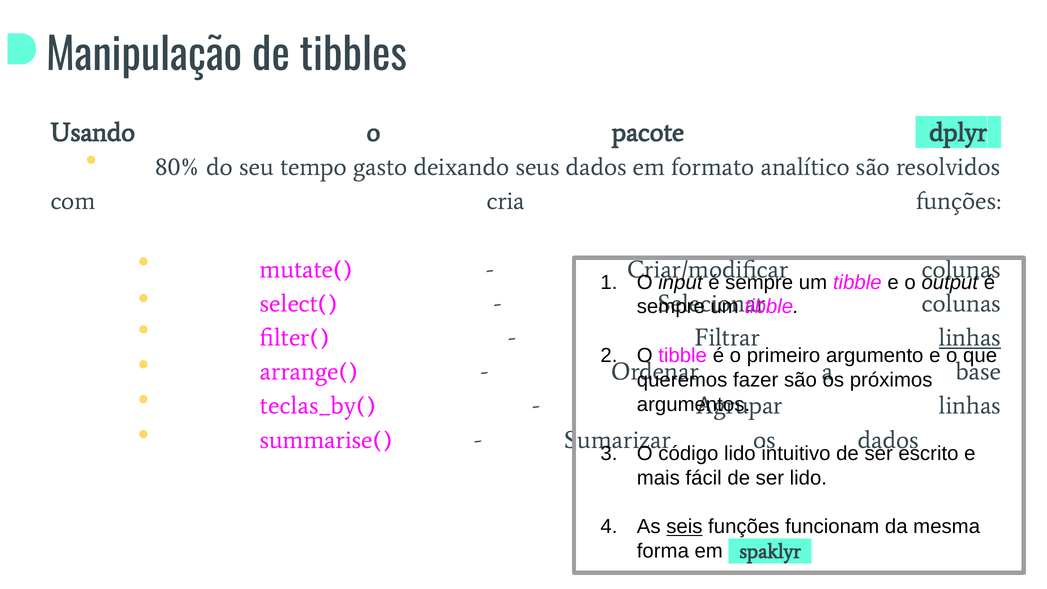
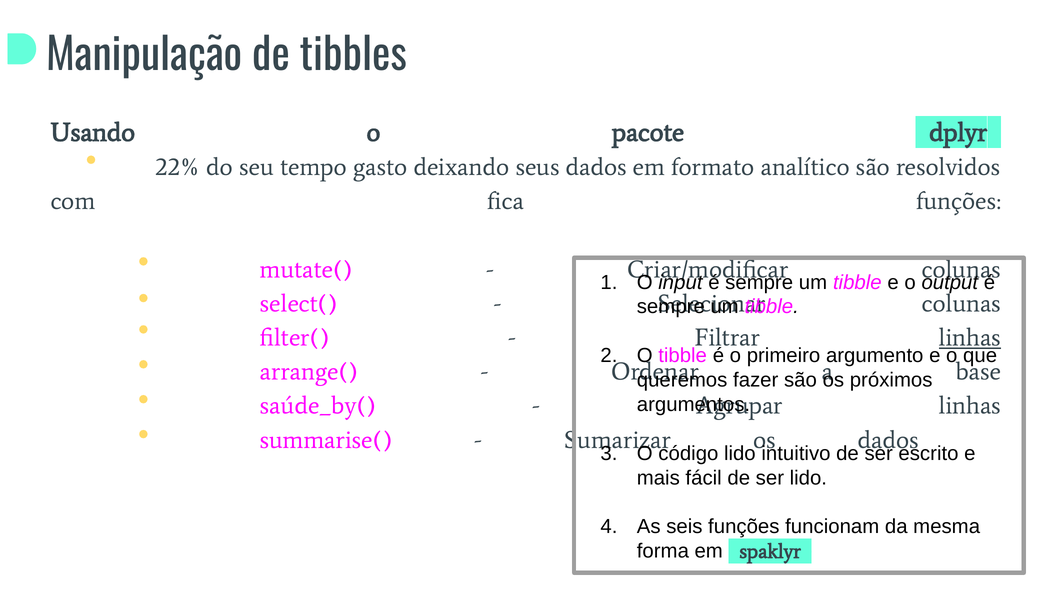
80%: 80% -> 22% (178, 167)
cria: cria -> fica (506, 201)
teclas_by(: teclas_by( -> saúde_by( (318, 406)
seis underline: present -> none (684, 527)
